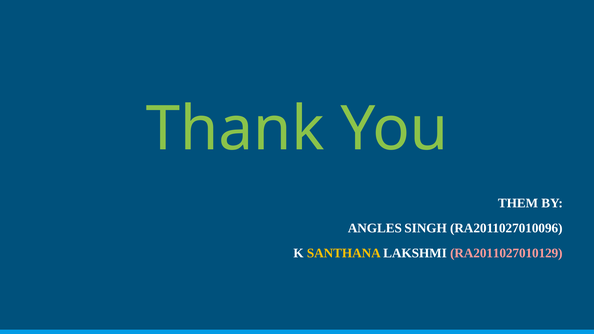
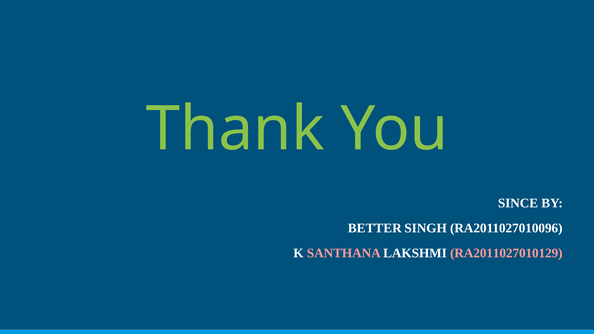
THEM: THEM -> SINCE (518, 203)
ANGLES: ANGLES -> BETTER (375, 228)
SANTHANA colour: yellow -> pink (344, 253)
